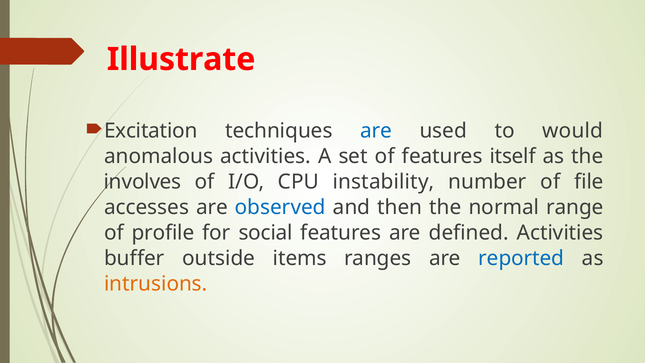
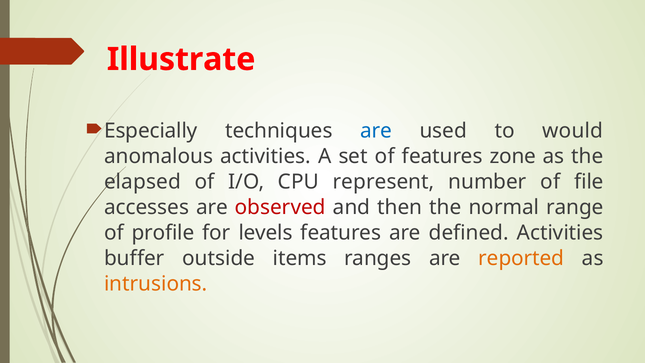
Excitation: Excitation -> Especially (151, 131)
itself: itself -> zone (513, 156)
involves: involves -> elapsed (142, 182)
instability: instability -> represent (384, 182)
observed colour: blue -> red (280, 207)
social: social -> levels (266, 233)
reported colour: blue -> orange (521, 258)
